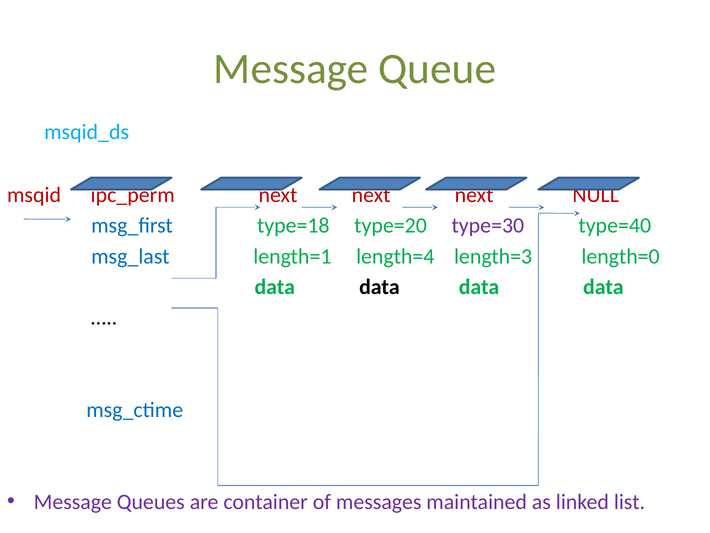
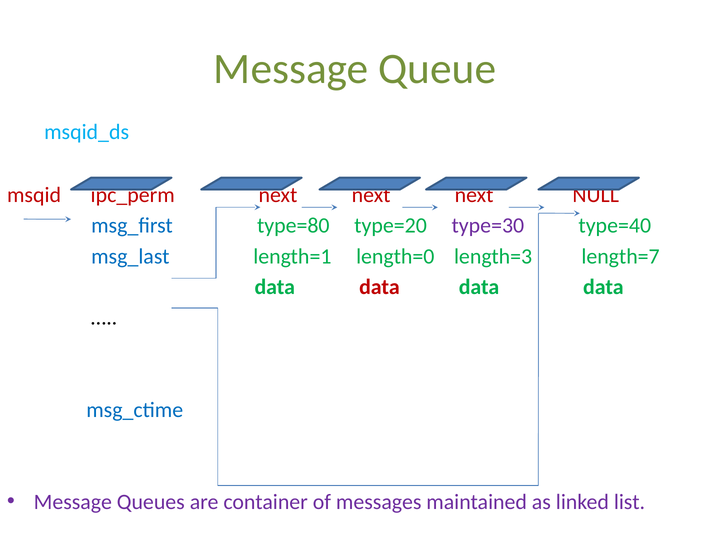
type=18: type=18 -> type=80 (293, 225)
length=4: length=4 -> length=0 (395, 256)
length=0: length=0 -> length=7 (621, 256)
data colour: black -> red (379, 287)
